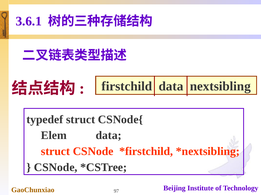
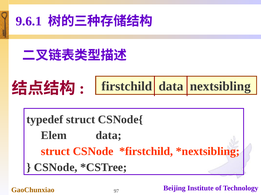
3.6.1: 3.6.1 -> 9.6.1 (29, 21)
